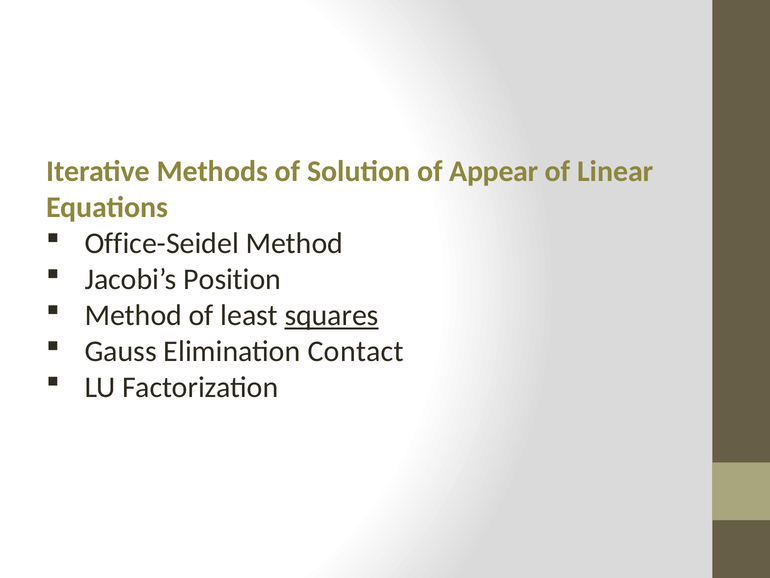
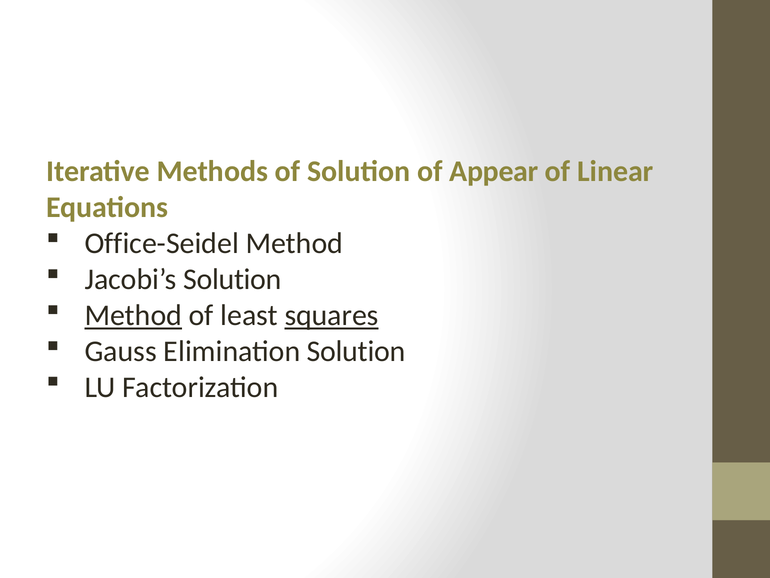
Jacobi’s Position: Position -> Solution (232, 279)
Method underline: none -> present (133, 315)
Elimination Contact: Contact -> Solution (356, 351)
